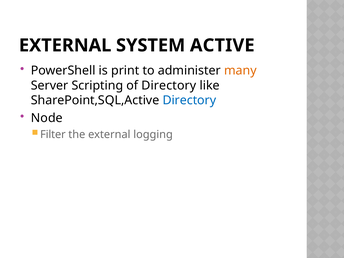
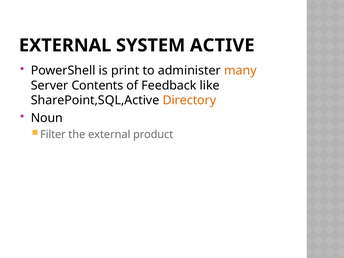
Scripting: Scripting -> Contents (97, 85)
of Directory: Directory -> Feedback (169, 85)
Directory colour: blue -> orange (189, 100)
Node: Node -> Noun (47, 118)
logging: logging -> product (153, 134)
